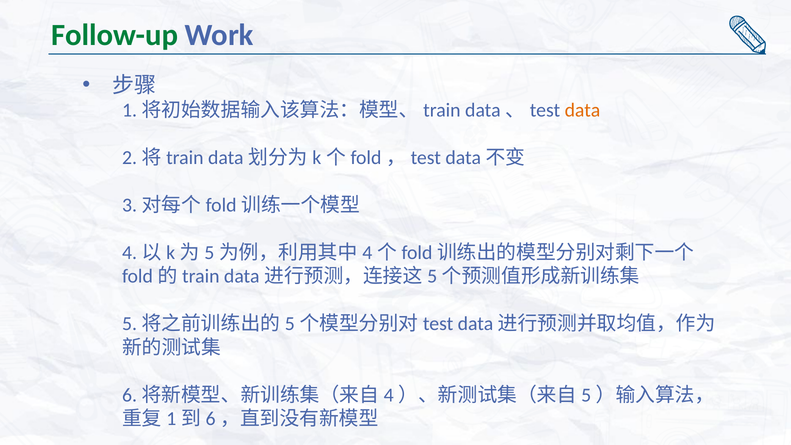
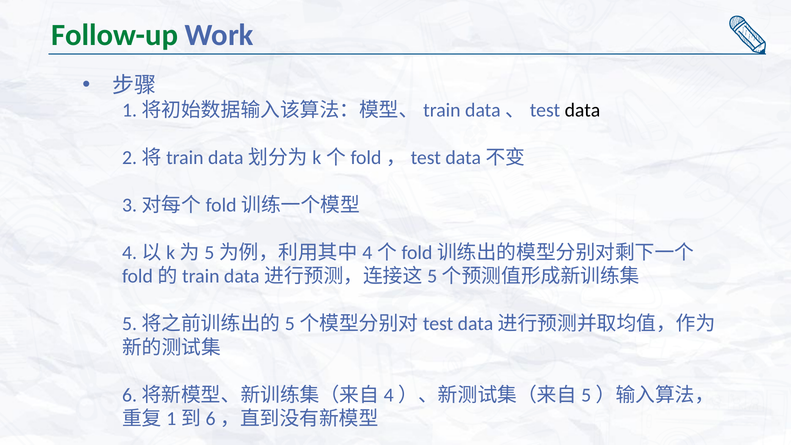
data colour: orange -> black (582, 110)
